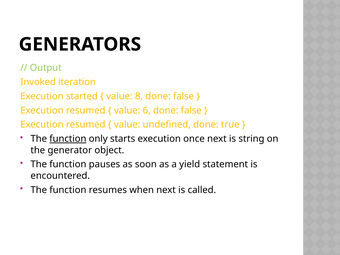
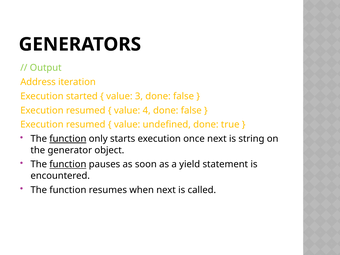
Invoked: Invoked -> Address (38, 82)
8: 8 -> 3 (139, 96)
6: 6 -> 4 (147, 110)
function underline: none -> present (68, 164)
